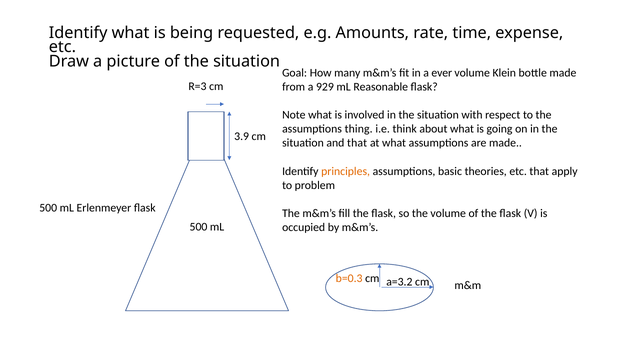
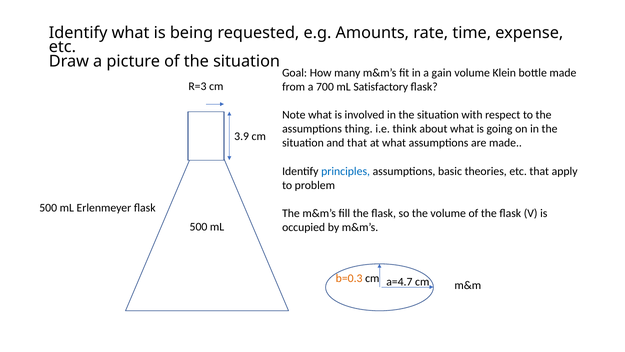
ever: ever -> gain (442, 73)
929: 929 -> 700 (325, 87)
Reasonable: Reasonable -> Satisfactory (381, 87)
principles colour: orange -> blue (346, 171)
a=3.2: a=3.2 -> a=4.7 (399, 281)
